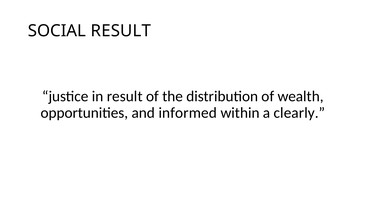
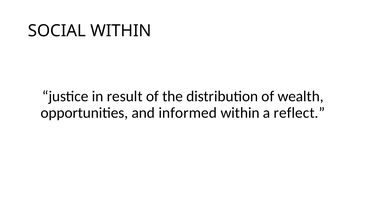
SOCIAL RESULT: RESULT -> WITHIN (121, 31)
clearly: clearly -> reflect (299, 113)
